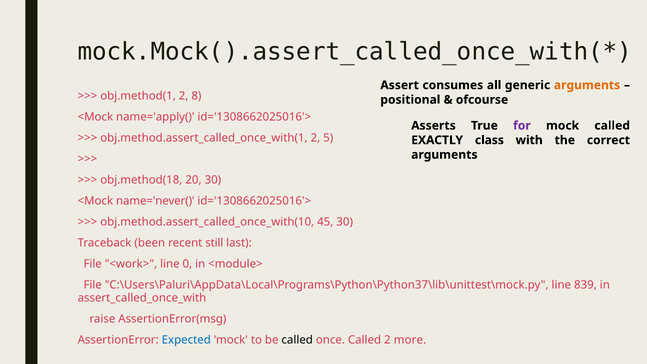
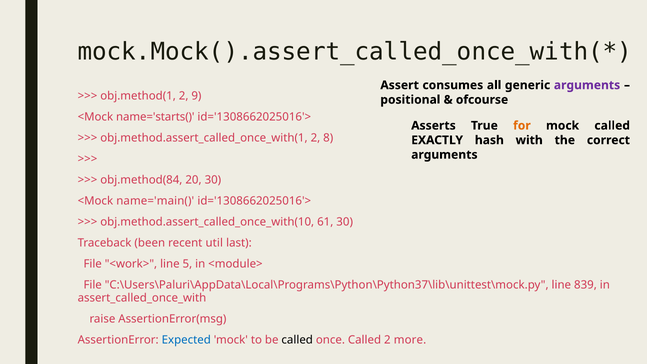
arguments colour: orange -> purple (587, 85)
8: 8 -> 9 (196, 96)
name='apply(: name='apply( -> name='starts( (155, 117)
for colour: purple -> orange (522, 126)
5: 5 -> 8 (328, 138)
class: class -> hash (489, 140)
obj.method(18: obj.method(18 -> obj.method(84 (141, 180)
name='never(: name='never( -> name='main( (155, 201)
45: 45 -> 61 (325, 222)
still: still -> util (214, 243)
0: 0 -> 5 (187, 264)
